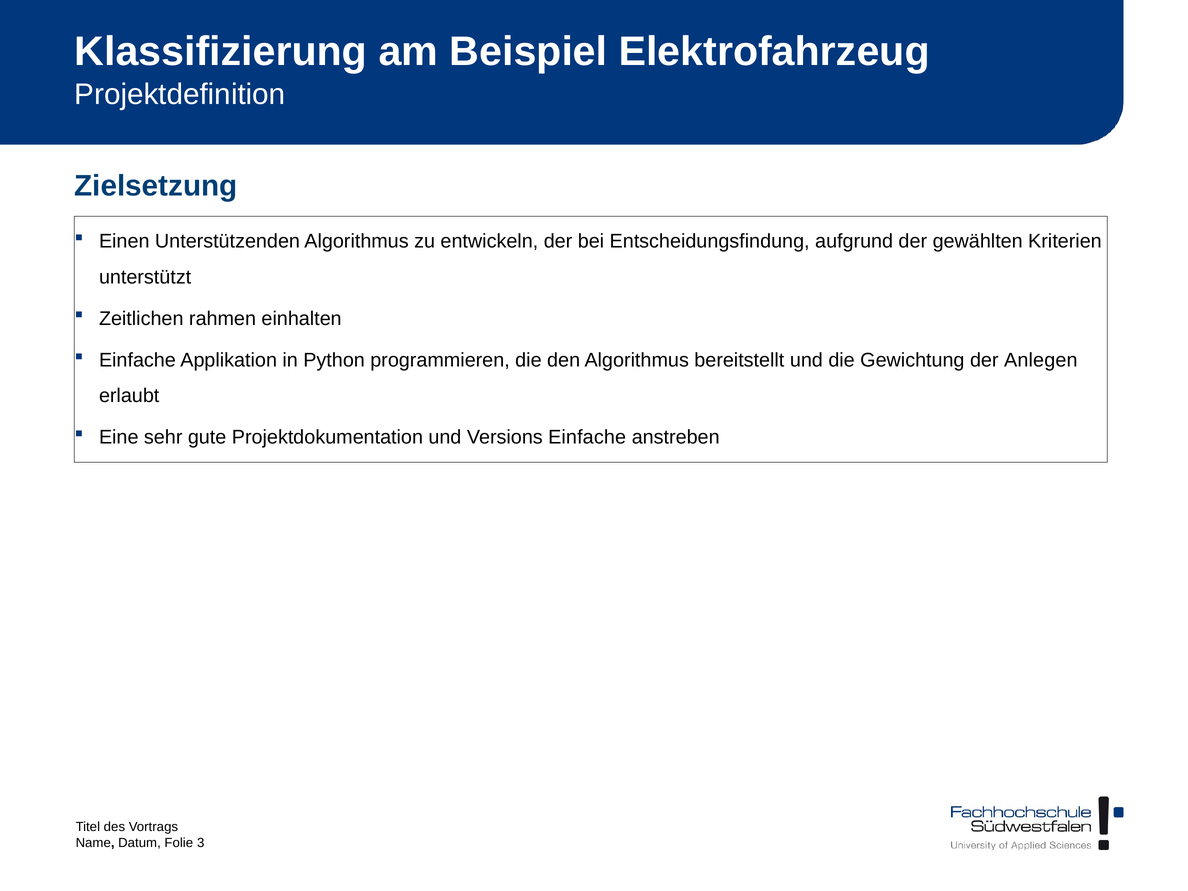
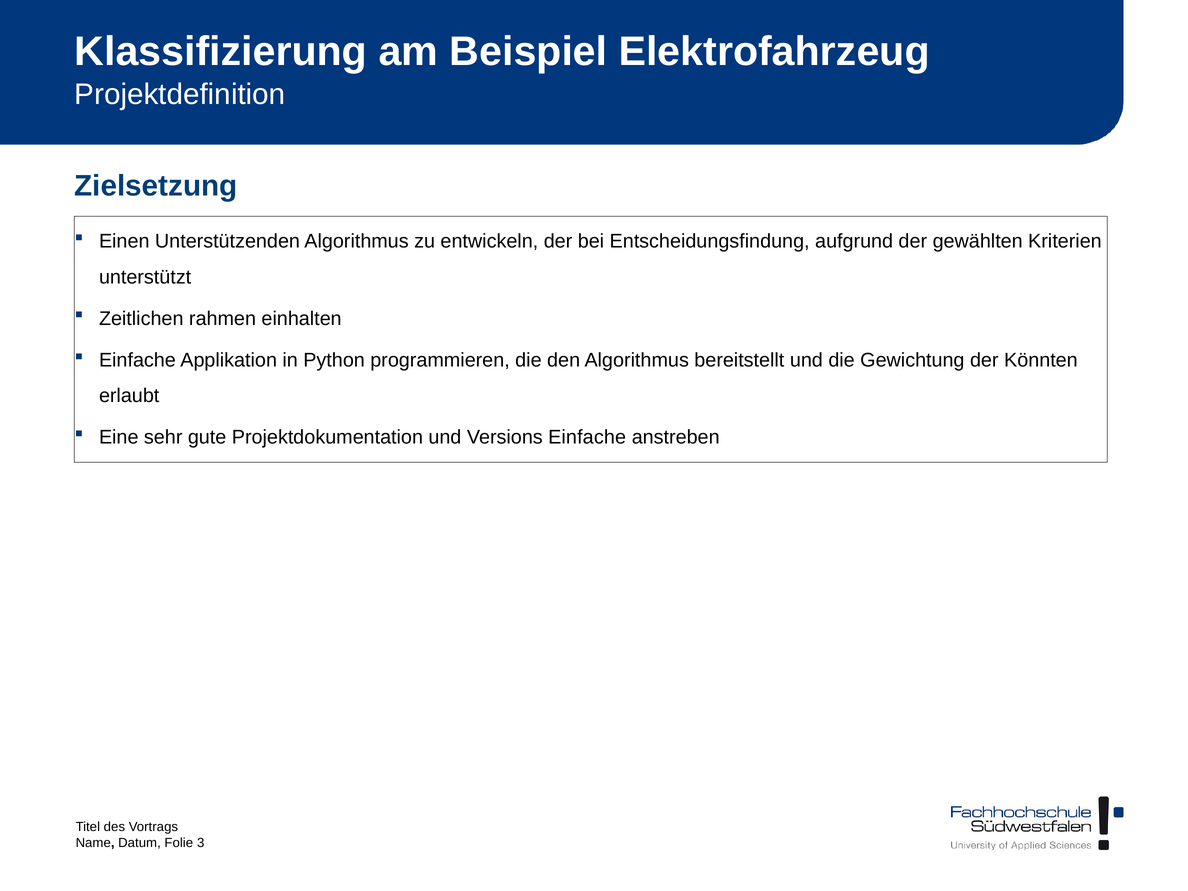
Anlegen: Anlegen -> Könnten (1041, 360)
